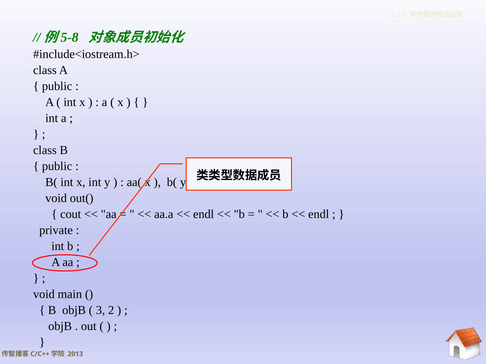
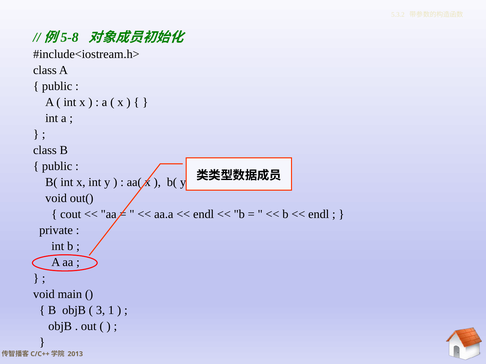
2: 2 -> 1 (111, 311)
